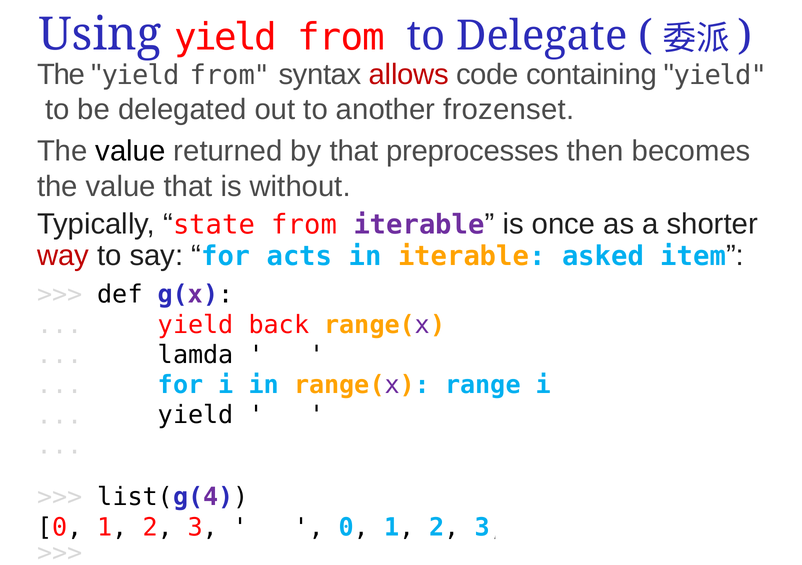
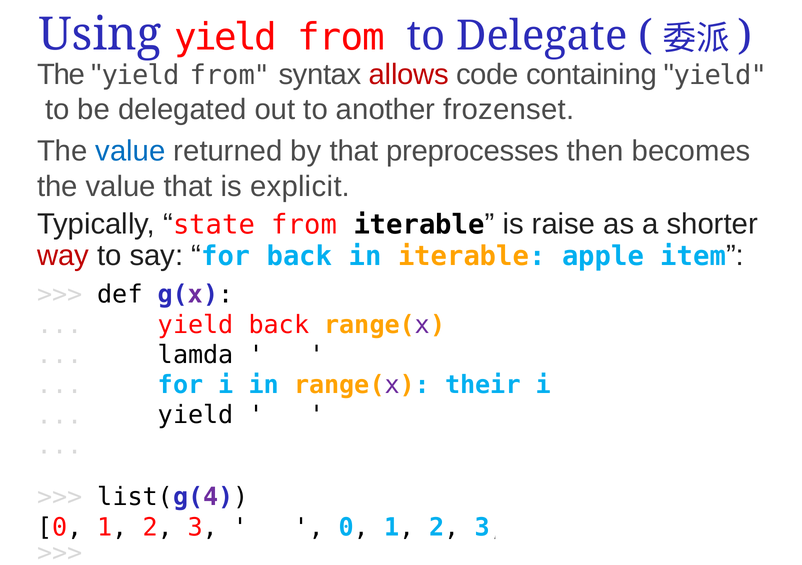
value colour: black -> blue (130, 151)
without: without -> explicit (300, 186)
iterable colour: purple -> black (419, 225)
once: once -> raise (564, 224)
for acts: acts -> back (299, 256)
asked: asked -> apple (603, 256)
range: range -> their (483, 385)
